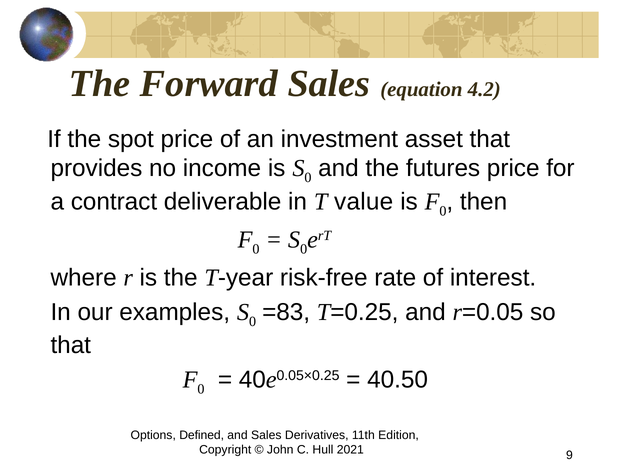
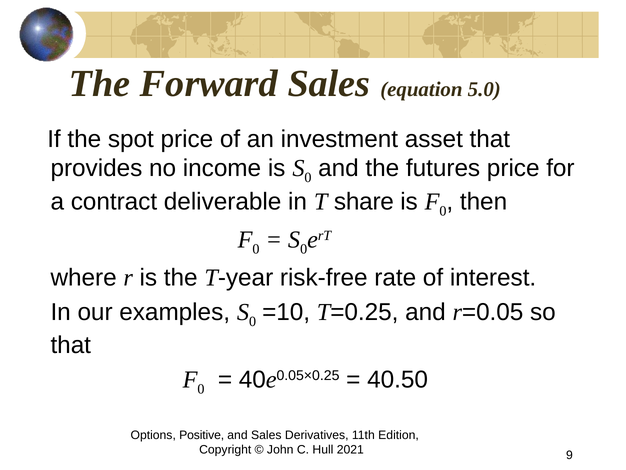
4.2: 4.2 -> 5.0 (484, 89)
value: value -> share (364, 201)
=83: =83 -> =10 (286, 312)
Defined: Defined -> Positive (202, 435)
